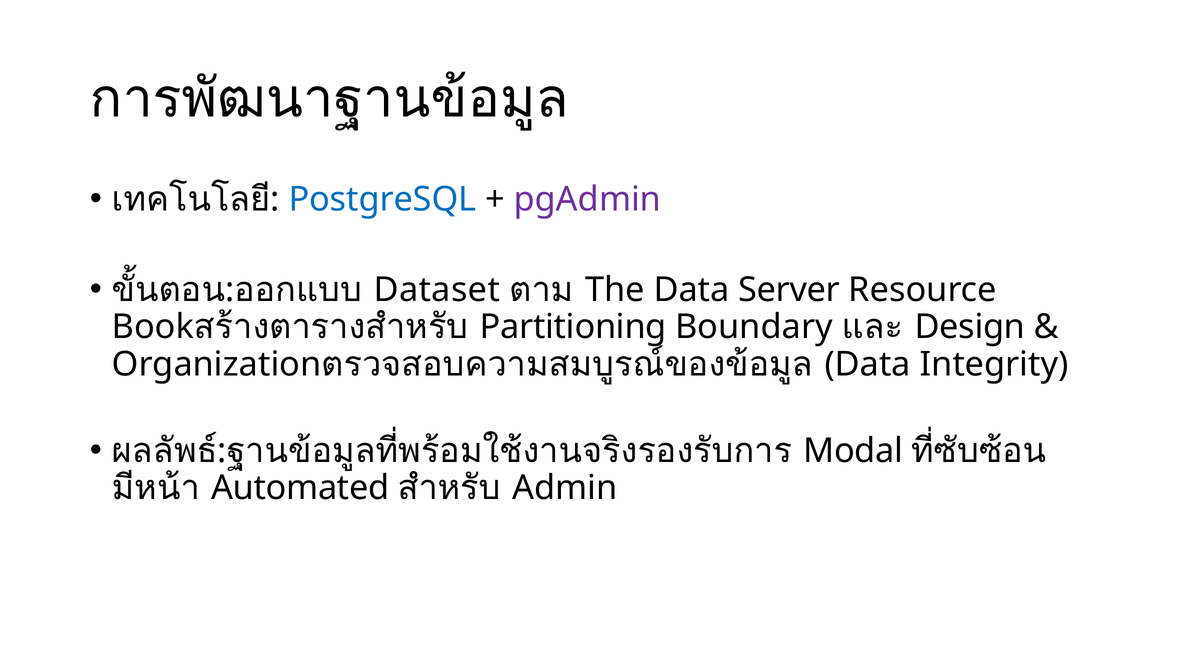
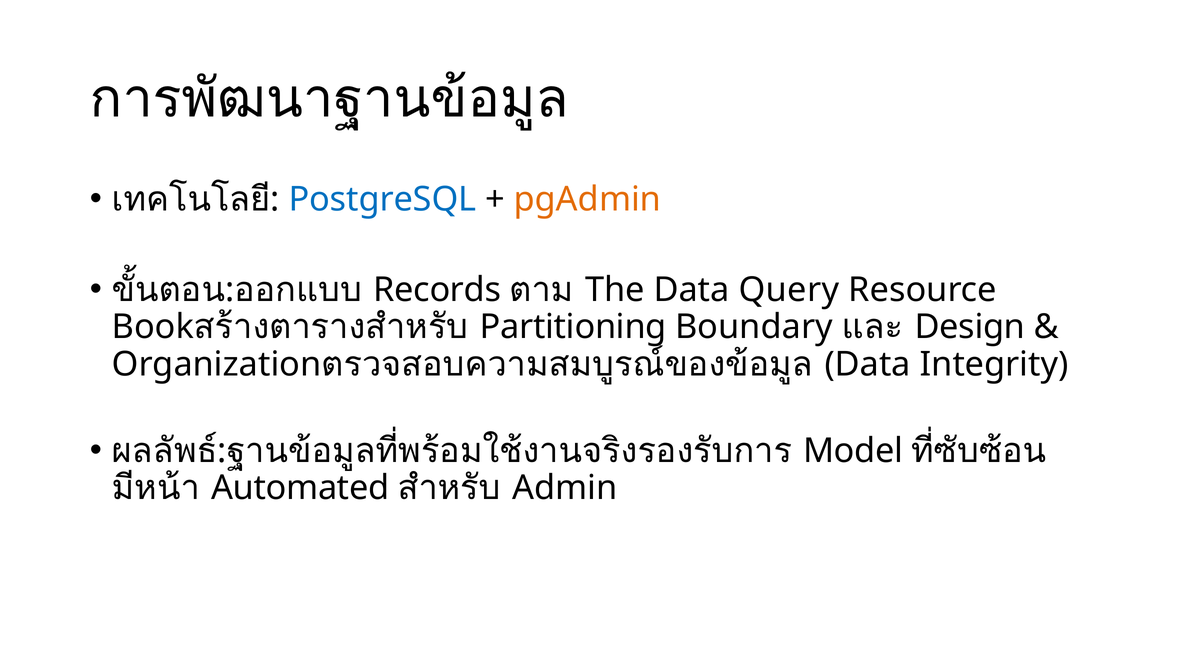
pgAdmin colour: purple -> orange (587, 199)
Dataset: Dataset -> Records (437, 290)
Server: Server -> Query (789, 290)
Modal: Modal -> Model (853, 451)
